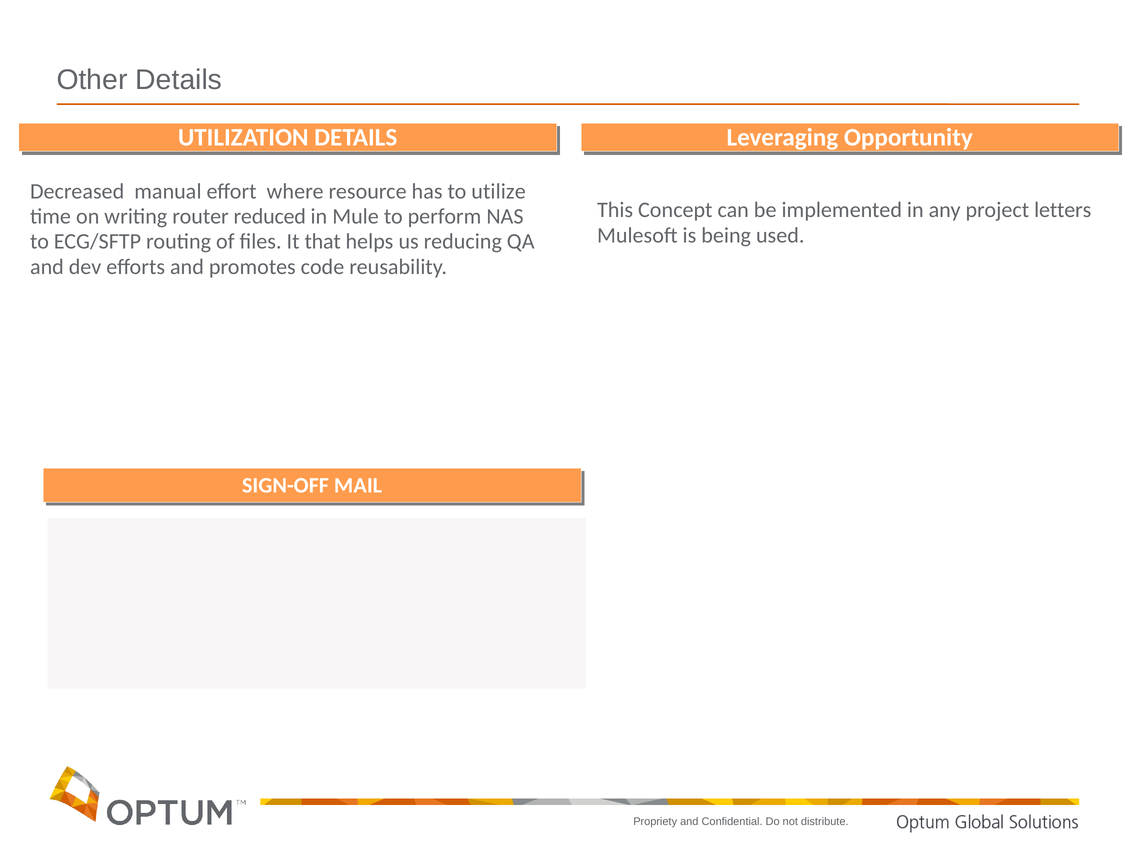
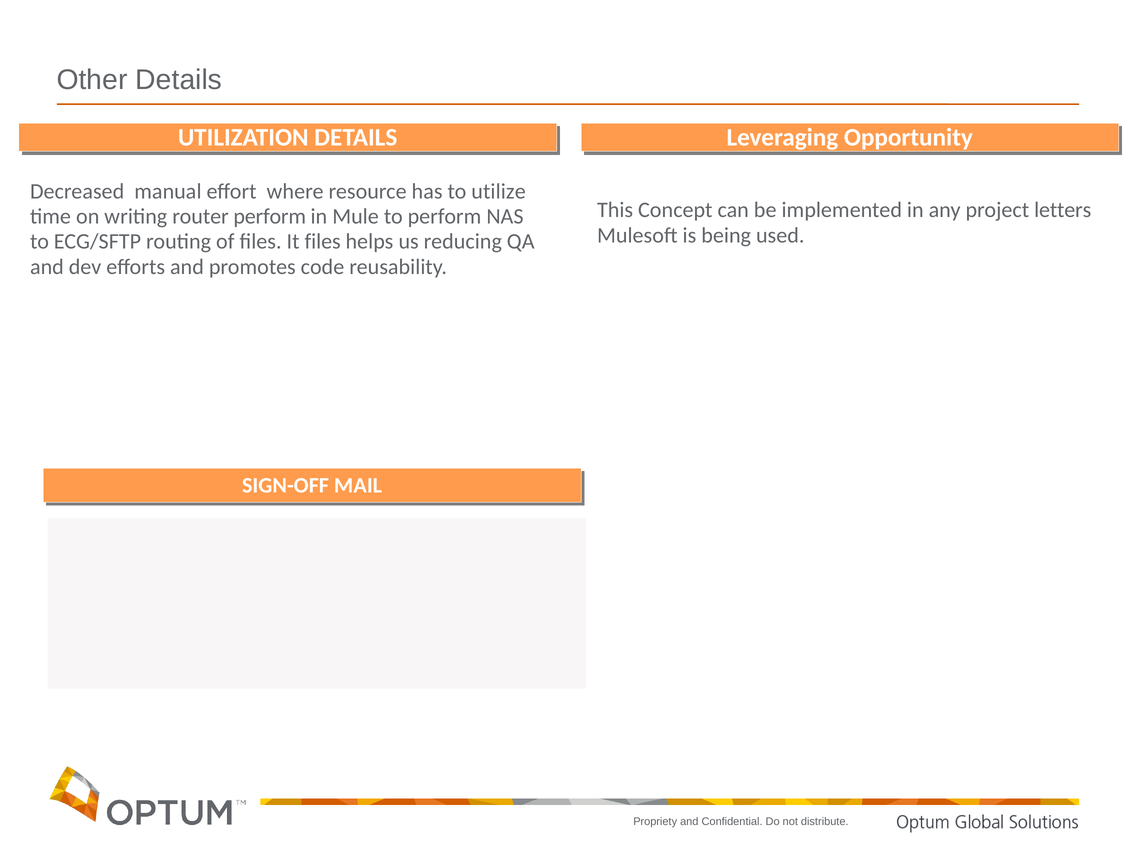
router reduced: reduced -> perform (270, 216)
It that: that -> files (323, 242)
